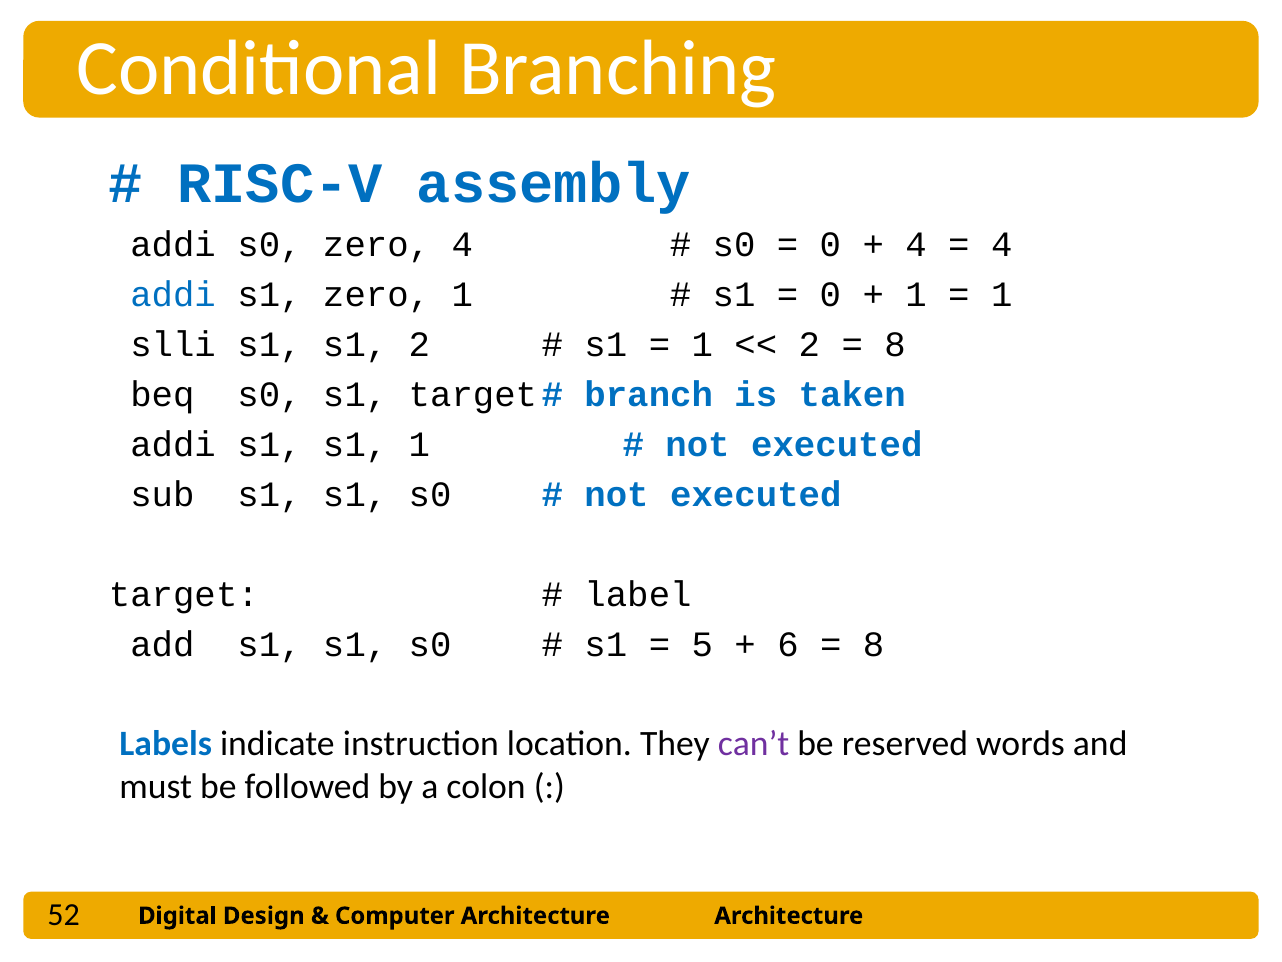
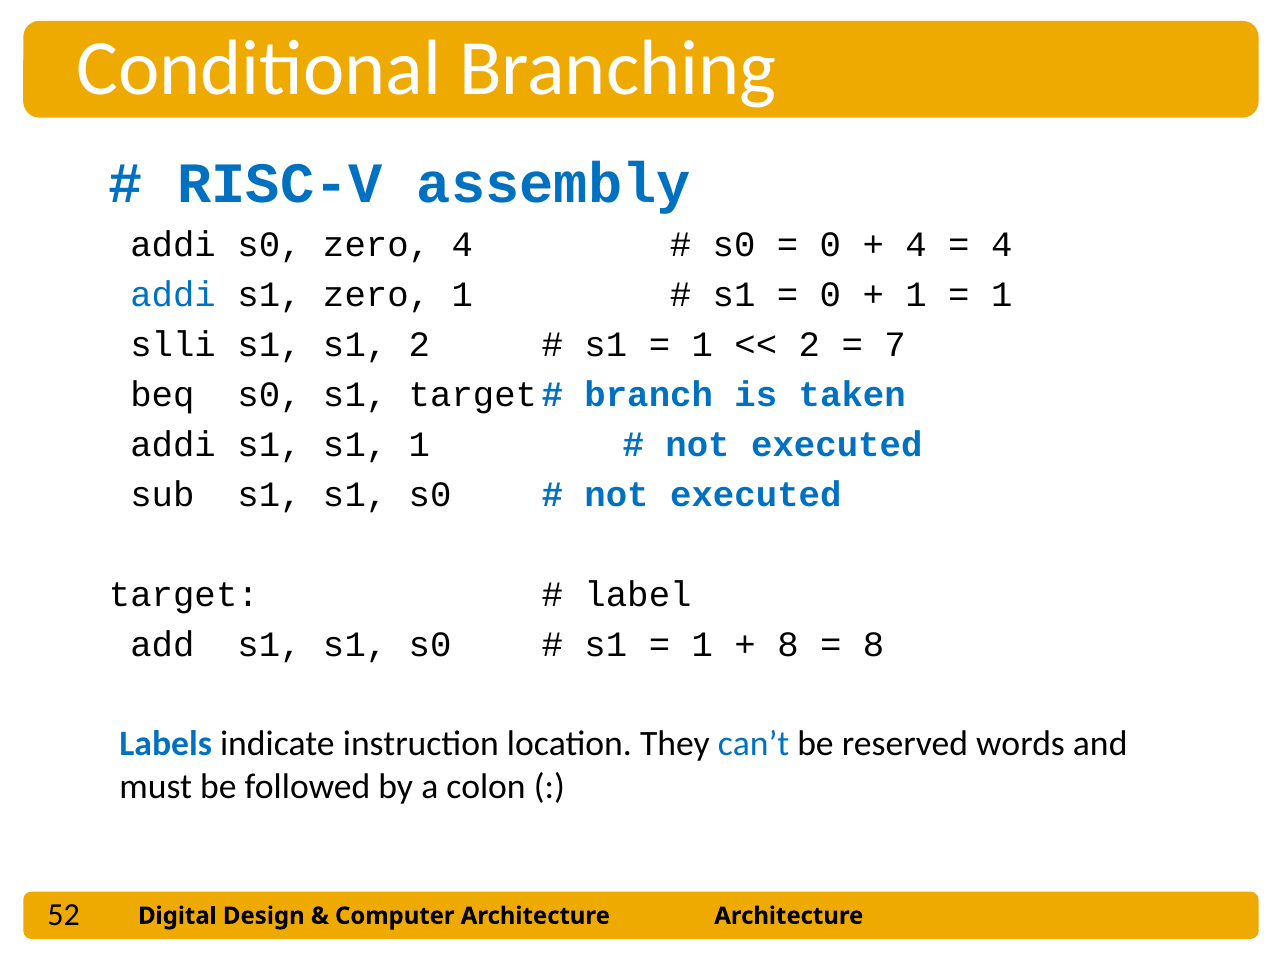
8: 8 -> 7 (895, 345)
5: 5 -> 1 (702, 644)
6: 6 -> 8 (788, 644)
can’t colour: purple -> blue (754, 744)
